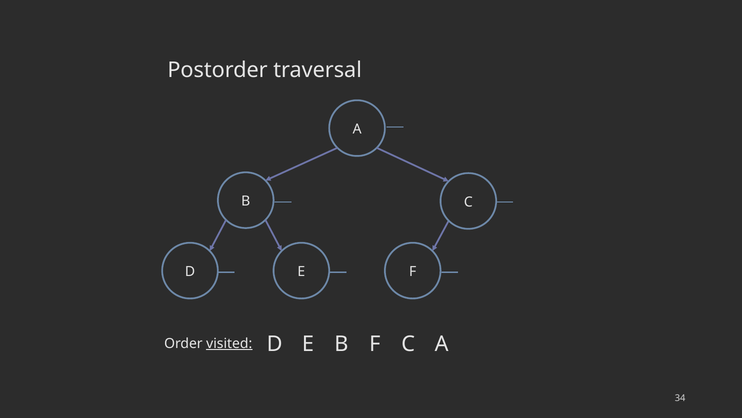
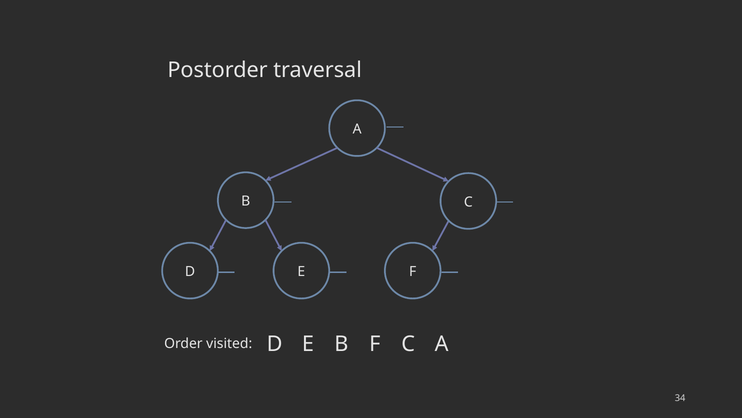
visited underline: present -> none (229, 343)
